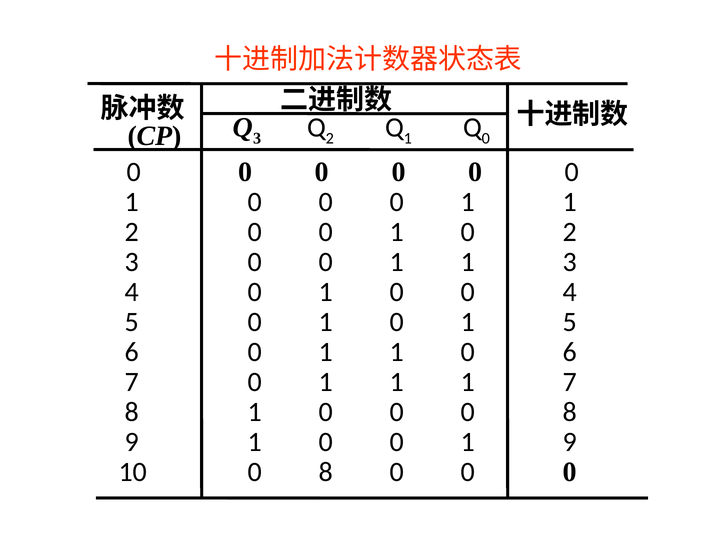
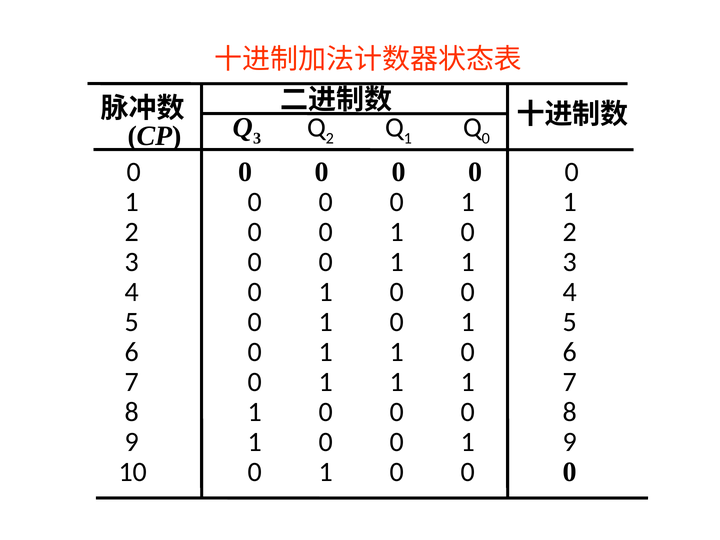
8: 8 -> 1 (326, 472)
